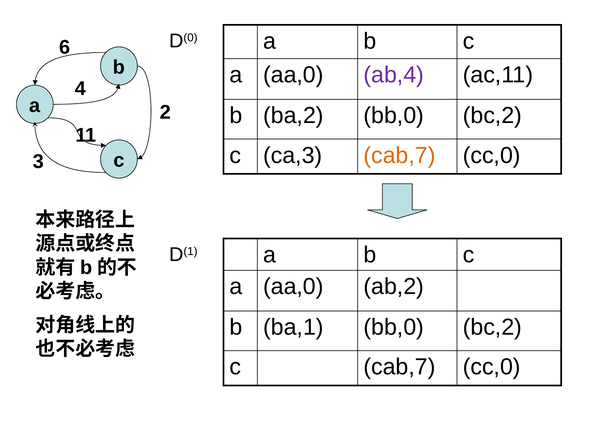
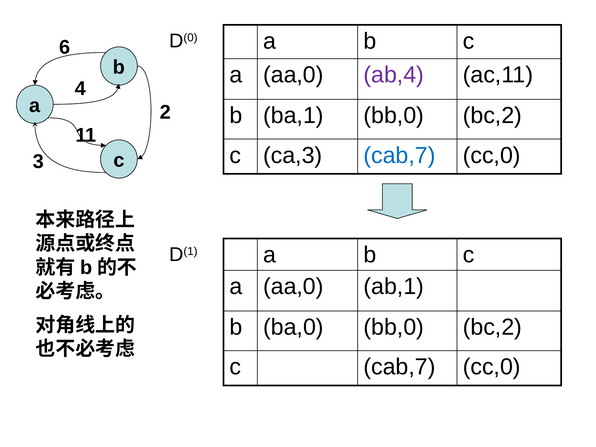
ba,2: ba,2 -> ba,1 (293, 116)
cab,7 colour: orange -> blue (400, 155)
ab,2: ab,2 -> ab,1 (394, 287)
ba,1: ba,1 -> ba,0 (293, 327)
